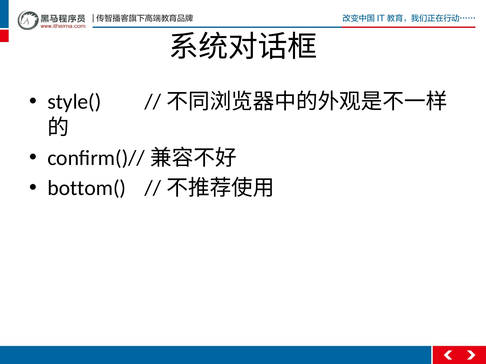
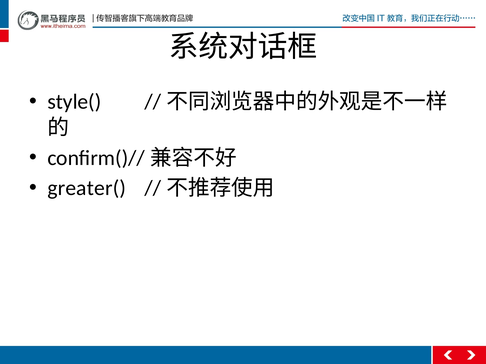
bottom(: bottom( -> greater( (87, 188)
